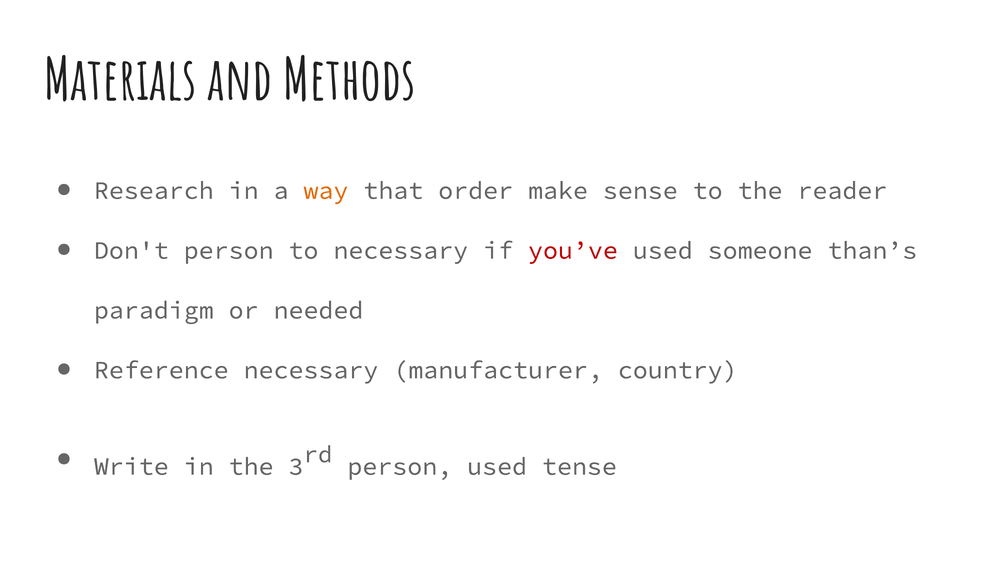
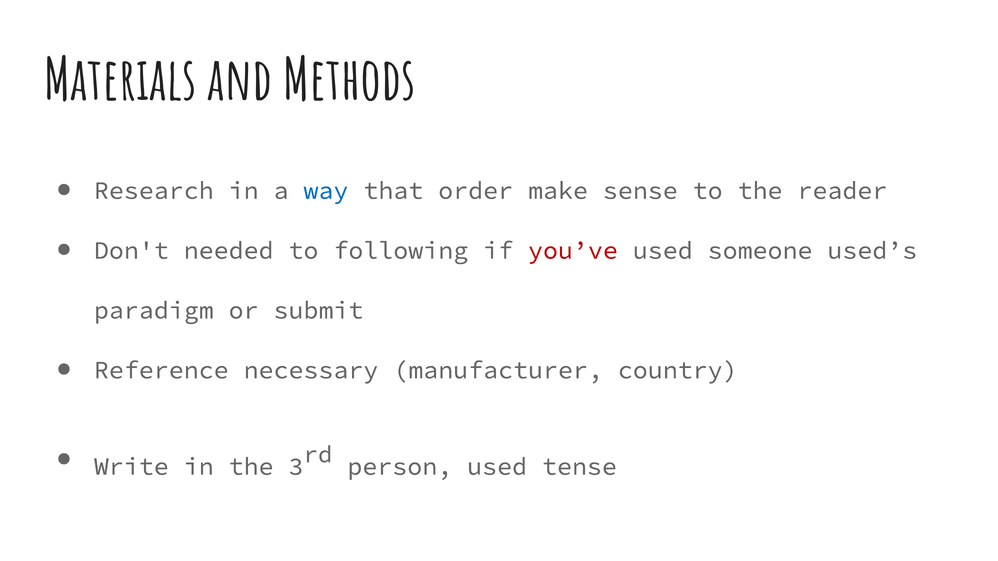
way colour: orange -> blue (326, 191)
Don't person: person -> needed (229, 251)
to necessary: necessary -> following (401, 251)
than’s: than’s -> used’s (872, 251)
needed: needed -> submit (318, 310)
